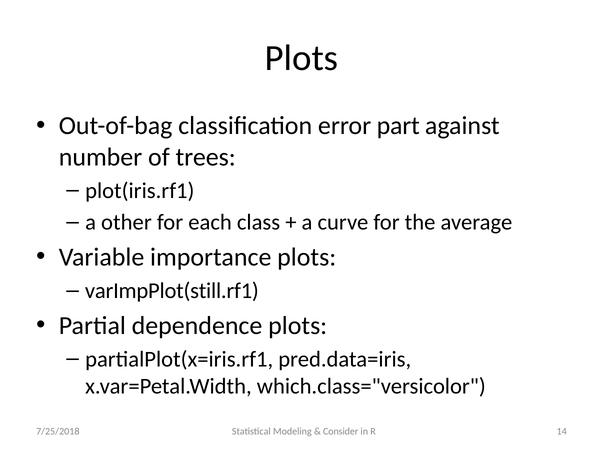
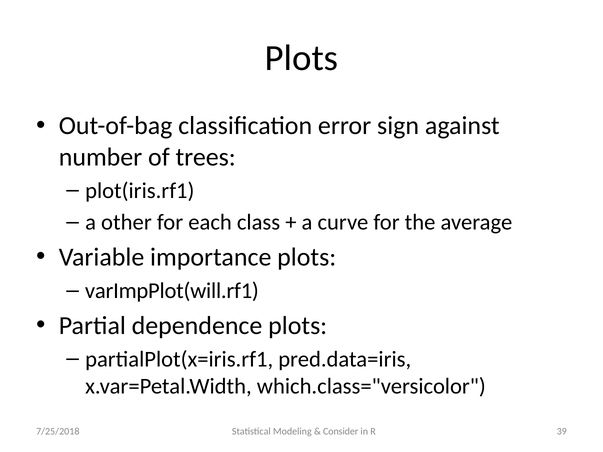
part: part -> sign (398, 126)
varImpPlot(still.rf1: varImpPlot(still.rf1 -> varImpPlot(will.rf1 (172, 291)
14: 14 -> 39 (562, 432)
